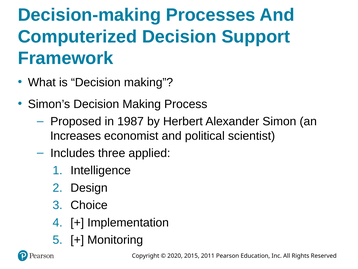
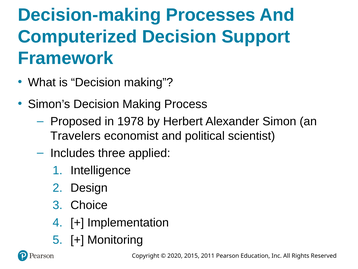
1987: 1987 -> 1978 (131, 121)
Increases: Increases -> Travelers (75, 136)
